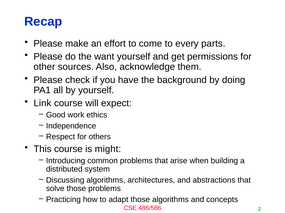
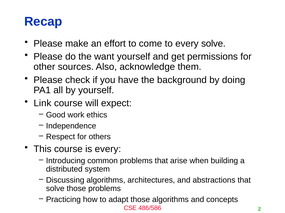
every parts: parts -> solve (213, 44)
is might: might -> every (108, 149)
